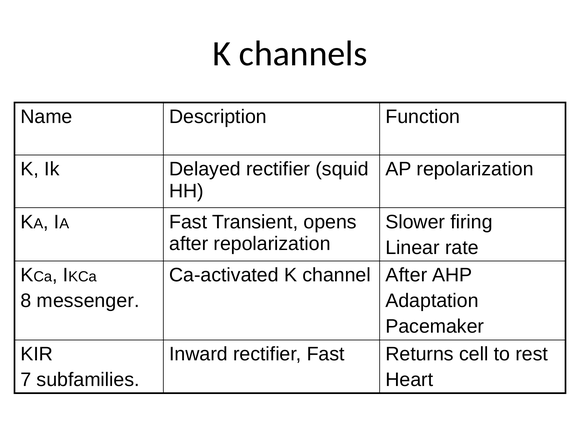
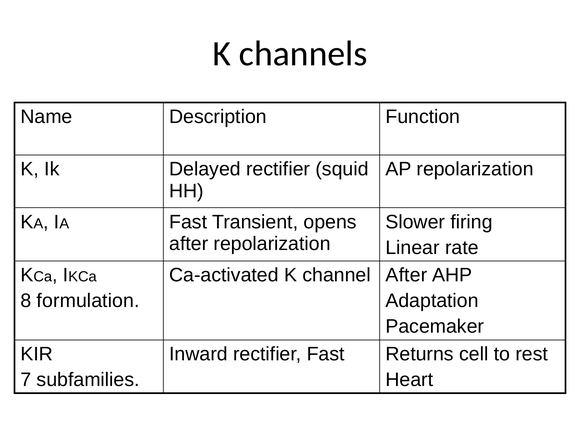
messenger: messenger -> formulation (88, 301)
